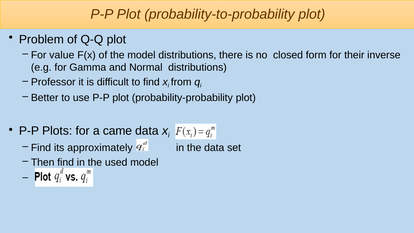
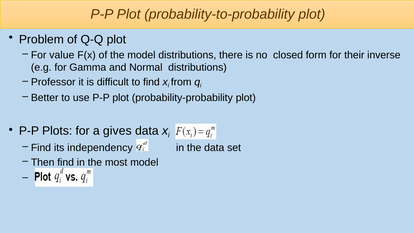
came: came -> gives (117, 131)
approximately: approximately -> independency (100, 148)
used: used -> most (116, 162)
